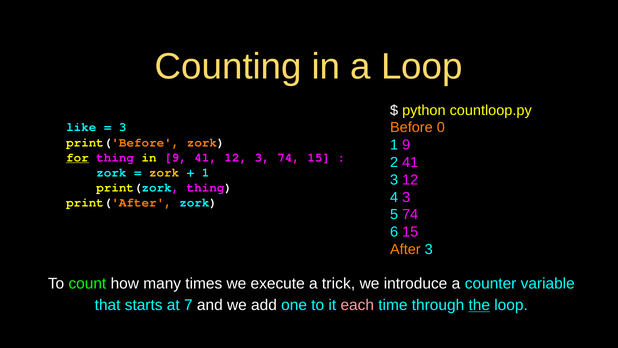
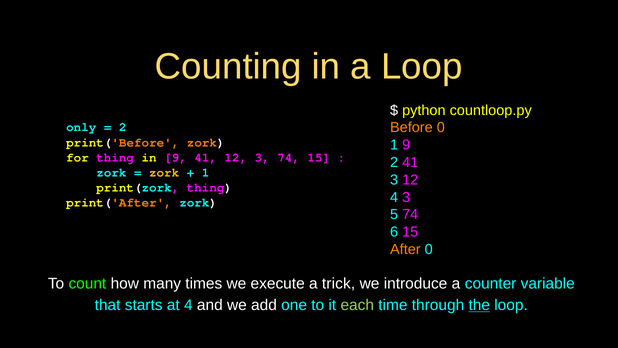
like: like -> only (81, 127)
3: 3 -> 2 (123, 127)
for underline: present -> none (77, 157)
After 3: 3 -> 0 (429, 249)
at 7: 7 -> 4 (188, 305)
each colour: pink -> light green (357, 305)
